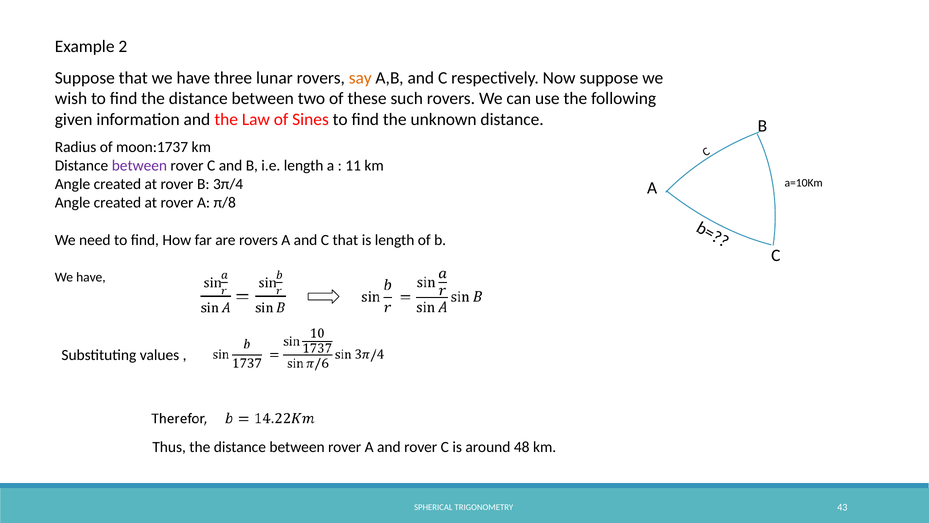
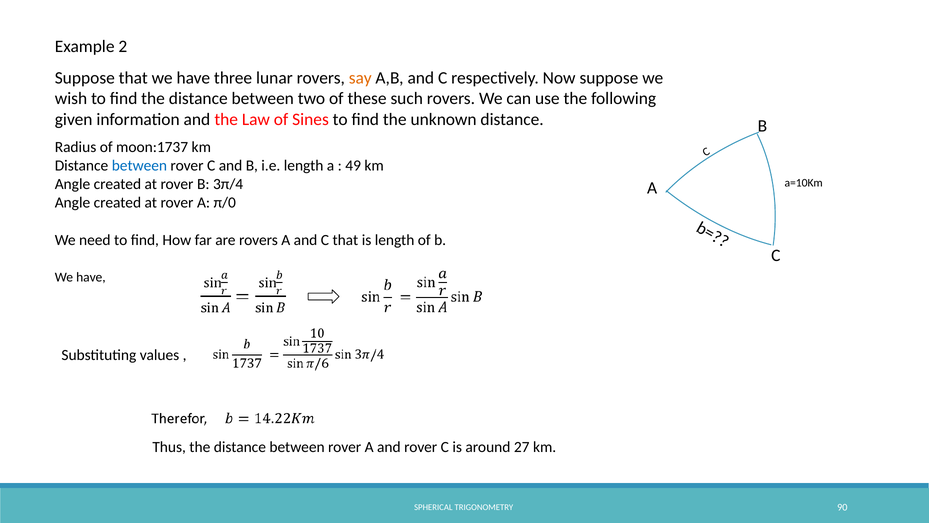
between colour: purple -> blue (139, 166)
11: 11 -> 49 (353, 166)
π/8: π/8 -> π/0 (225, 203)
48: 48 -> 27 (522, 447)
43: 43 -> 90 (842, 507)
